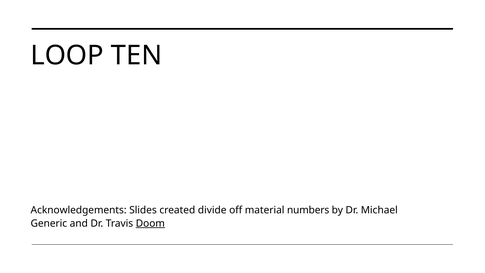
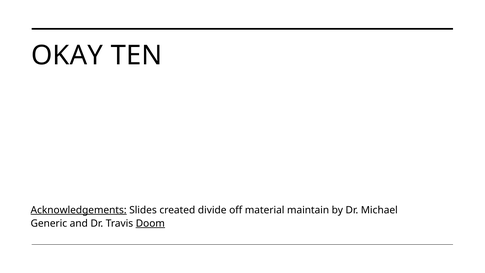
LOOP: LOOP -> OKAY (67, 55)
Acknowledgements underline: none -> present (79, 210)
numbers: numbers -> maintain (308, 210)
